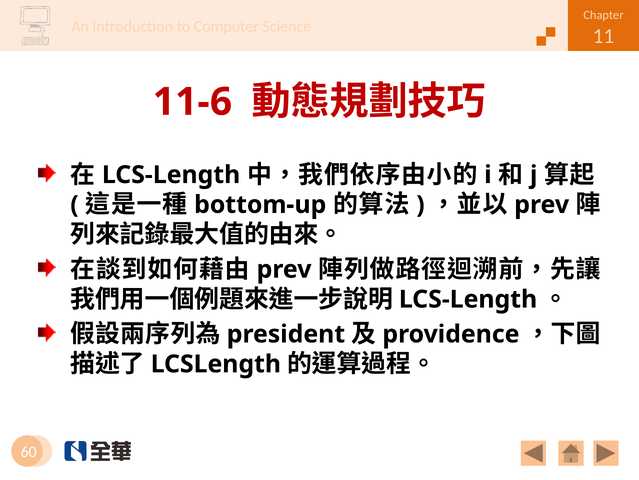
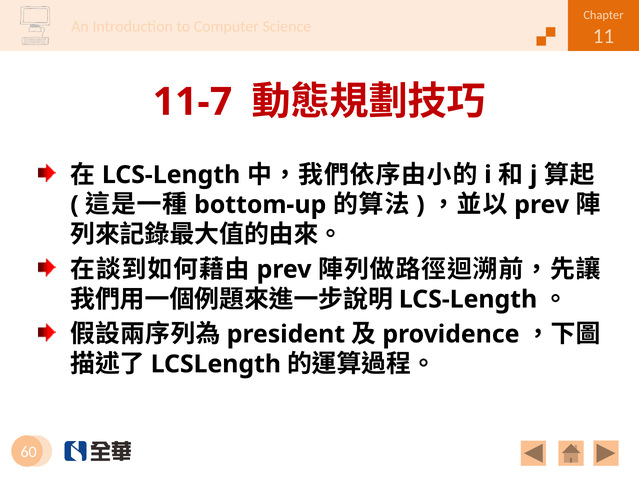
11-6: 11-6 -> 11-7 (192, 102)
